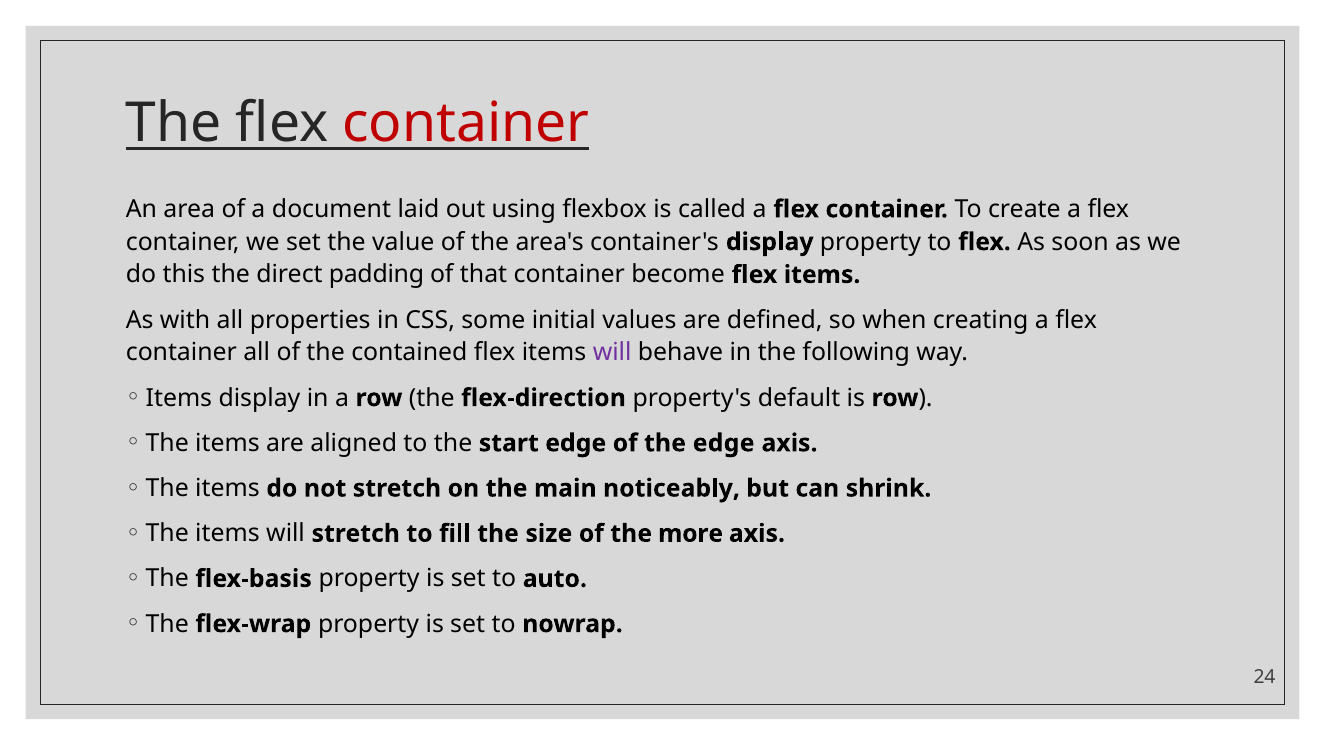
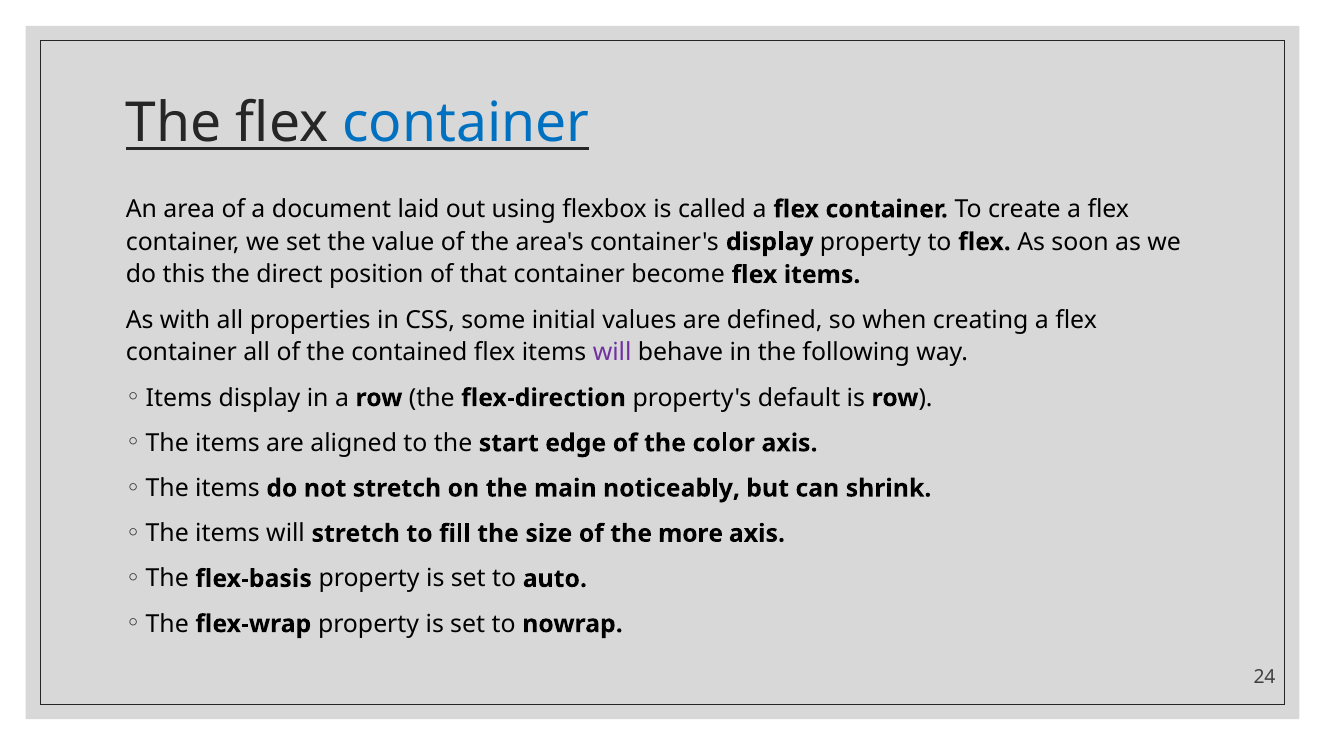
container colour: red -> blue (466, 124)
padding: padding -> position (376, 275)
the edge: edge -> color (724, 443)
